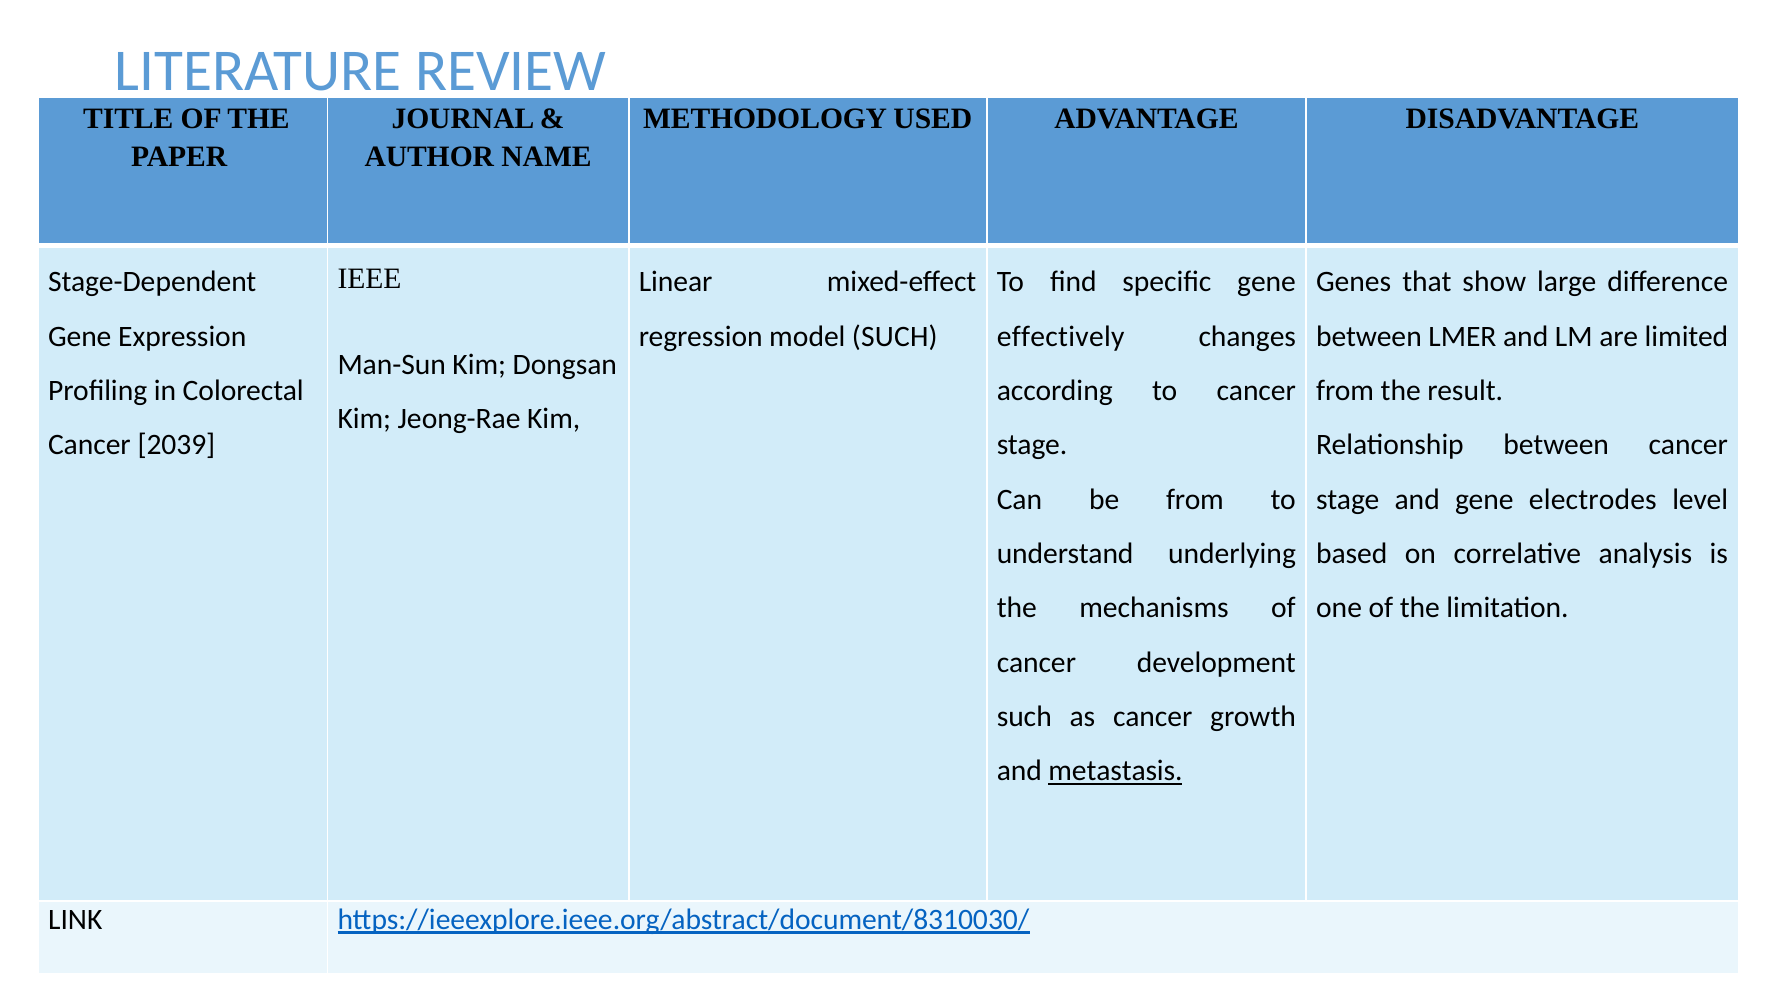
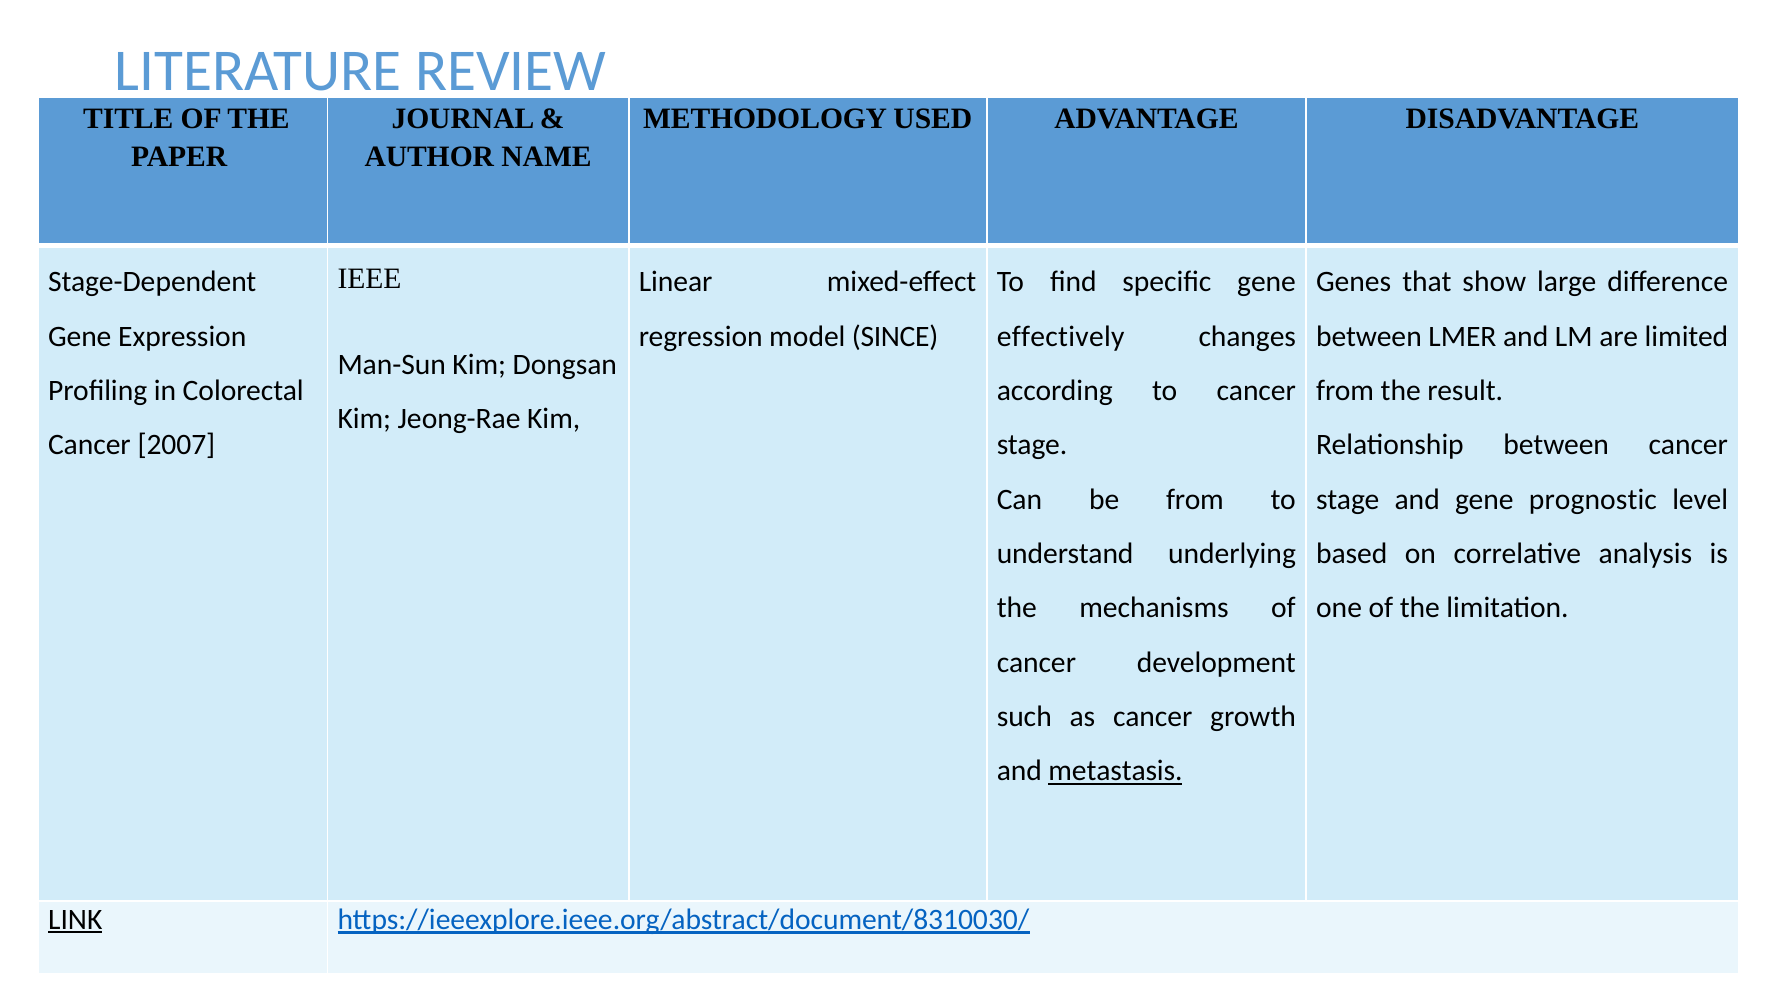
model SUCH: SUCH -> SINCE (895, 336)
2039: 2039 -> 2007 (176, 445)
electrodes: electrodes -> prognostic (1593, 499)
LINK underline: none -> present (75, 919)
